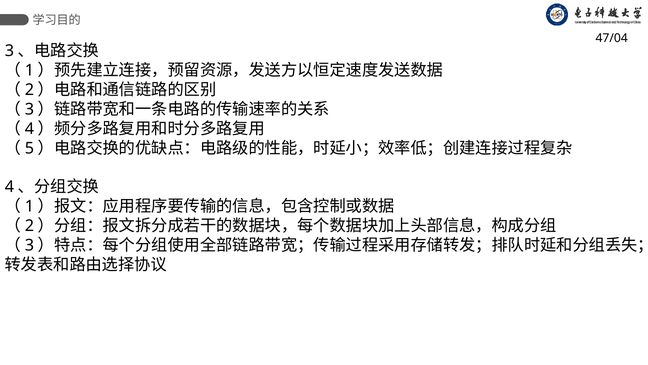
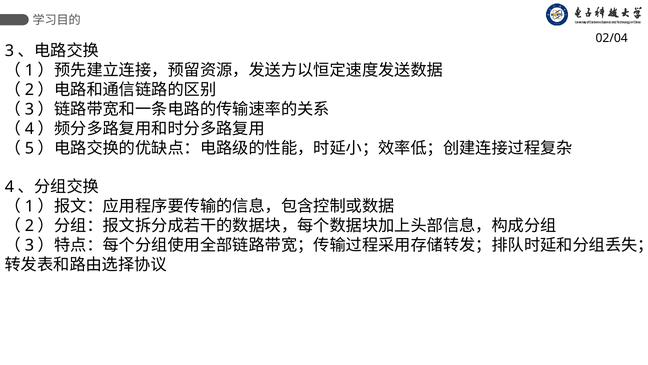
47/04: 47/04 -> 02/04 (612, 38)
